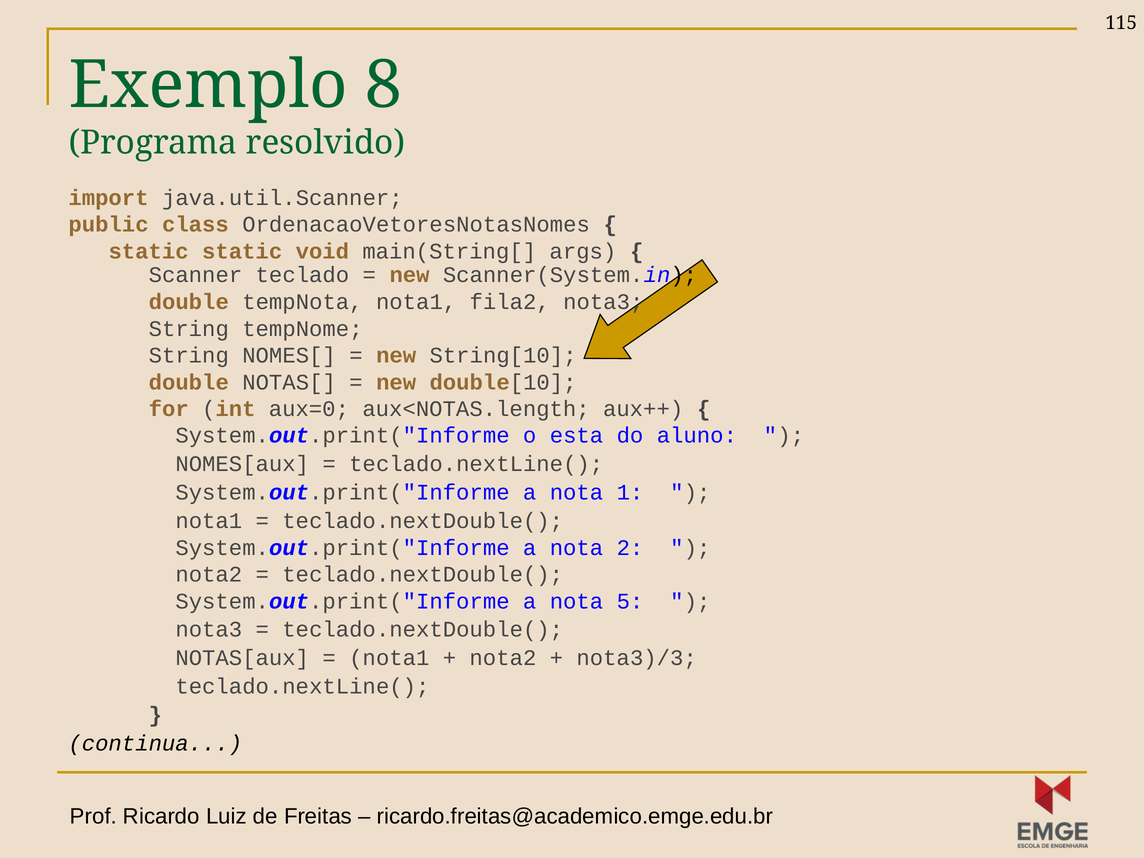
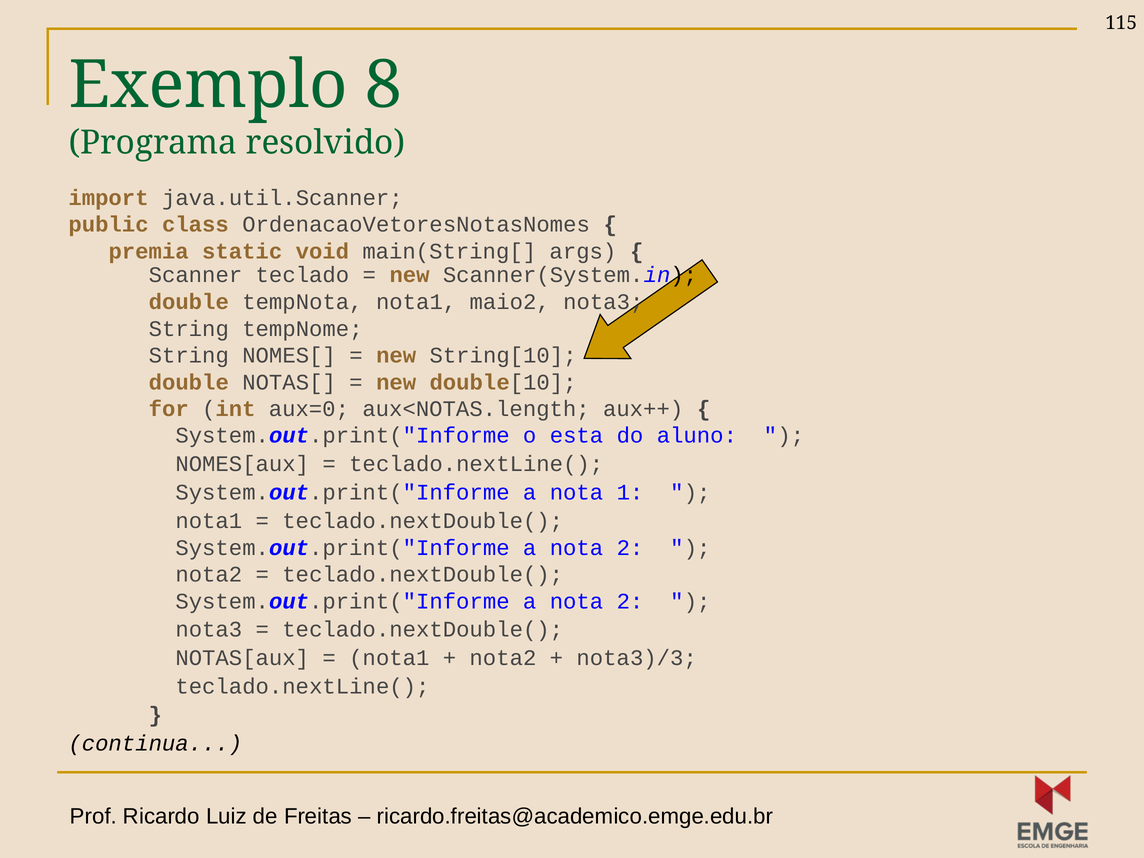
static: static -> premia (149, 251)
fila2: fila2 -> maio2 (510, 302)
5: 5 -> 2 (630, 601)
